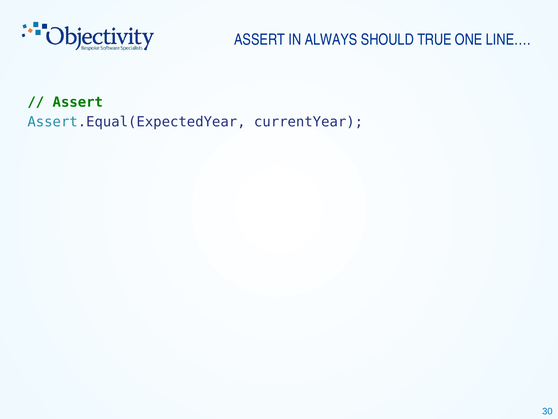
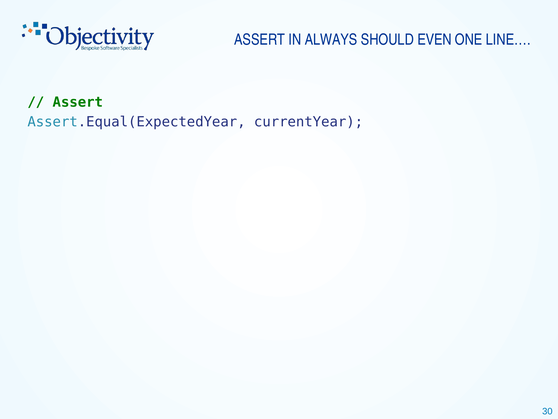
TRUE: TRUE -> EVEN (434, 39)
